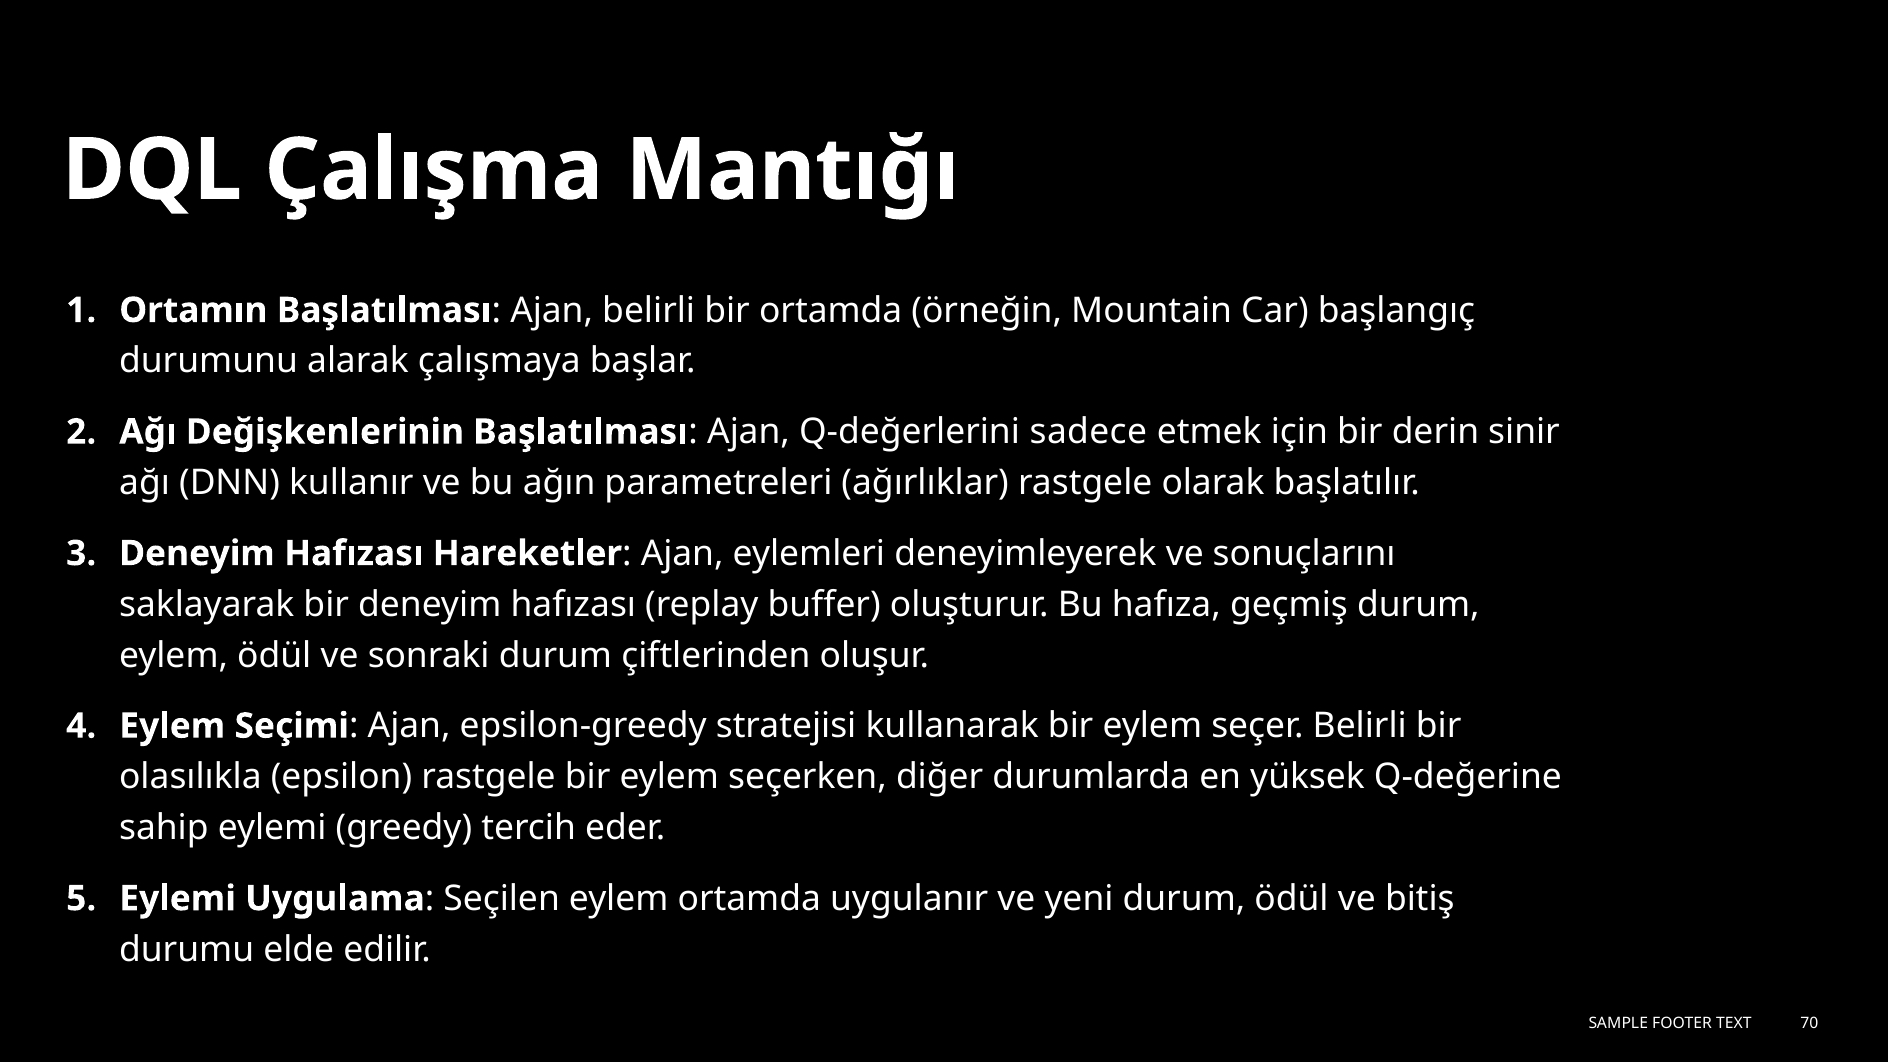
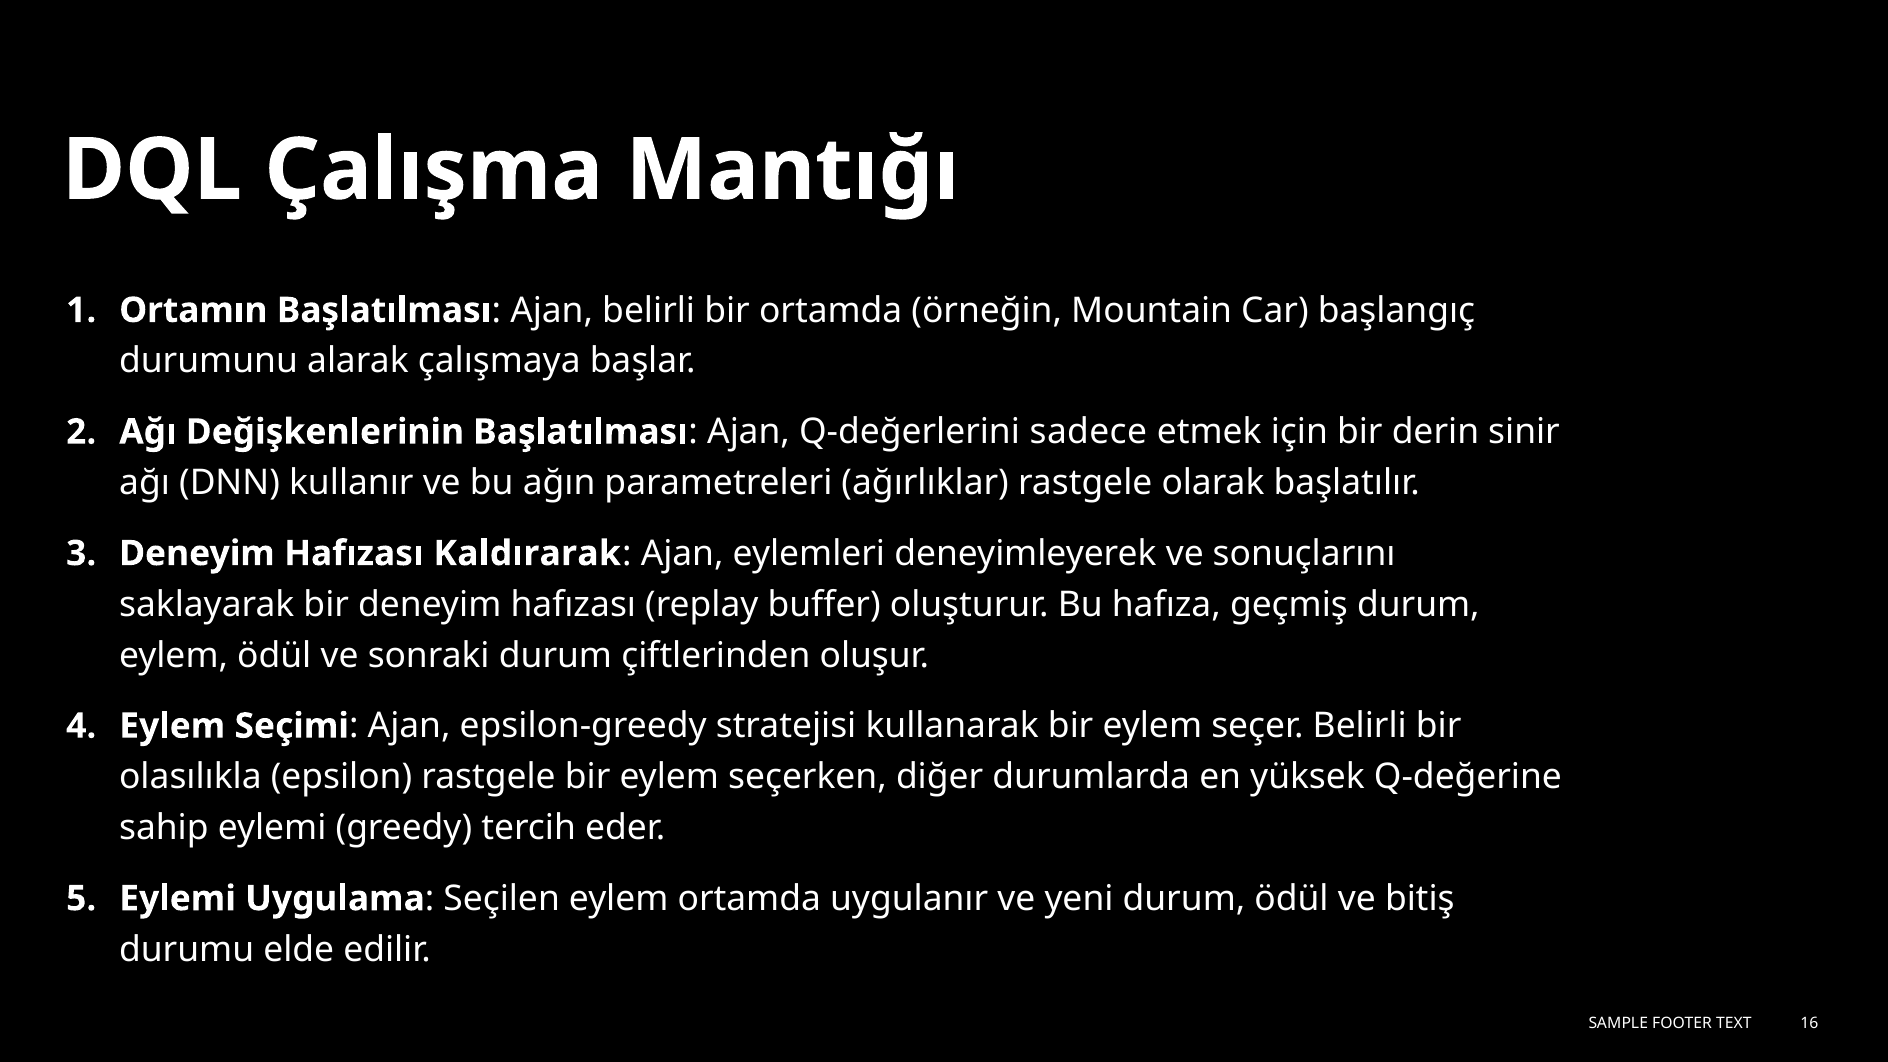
Hareketler: Hareketler -> Kaldırarak (527, 553)
70: 70 -> 16 (1809, 1023)
